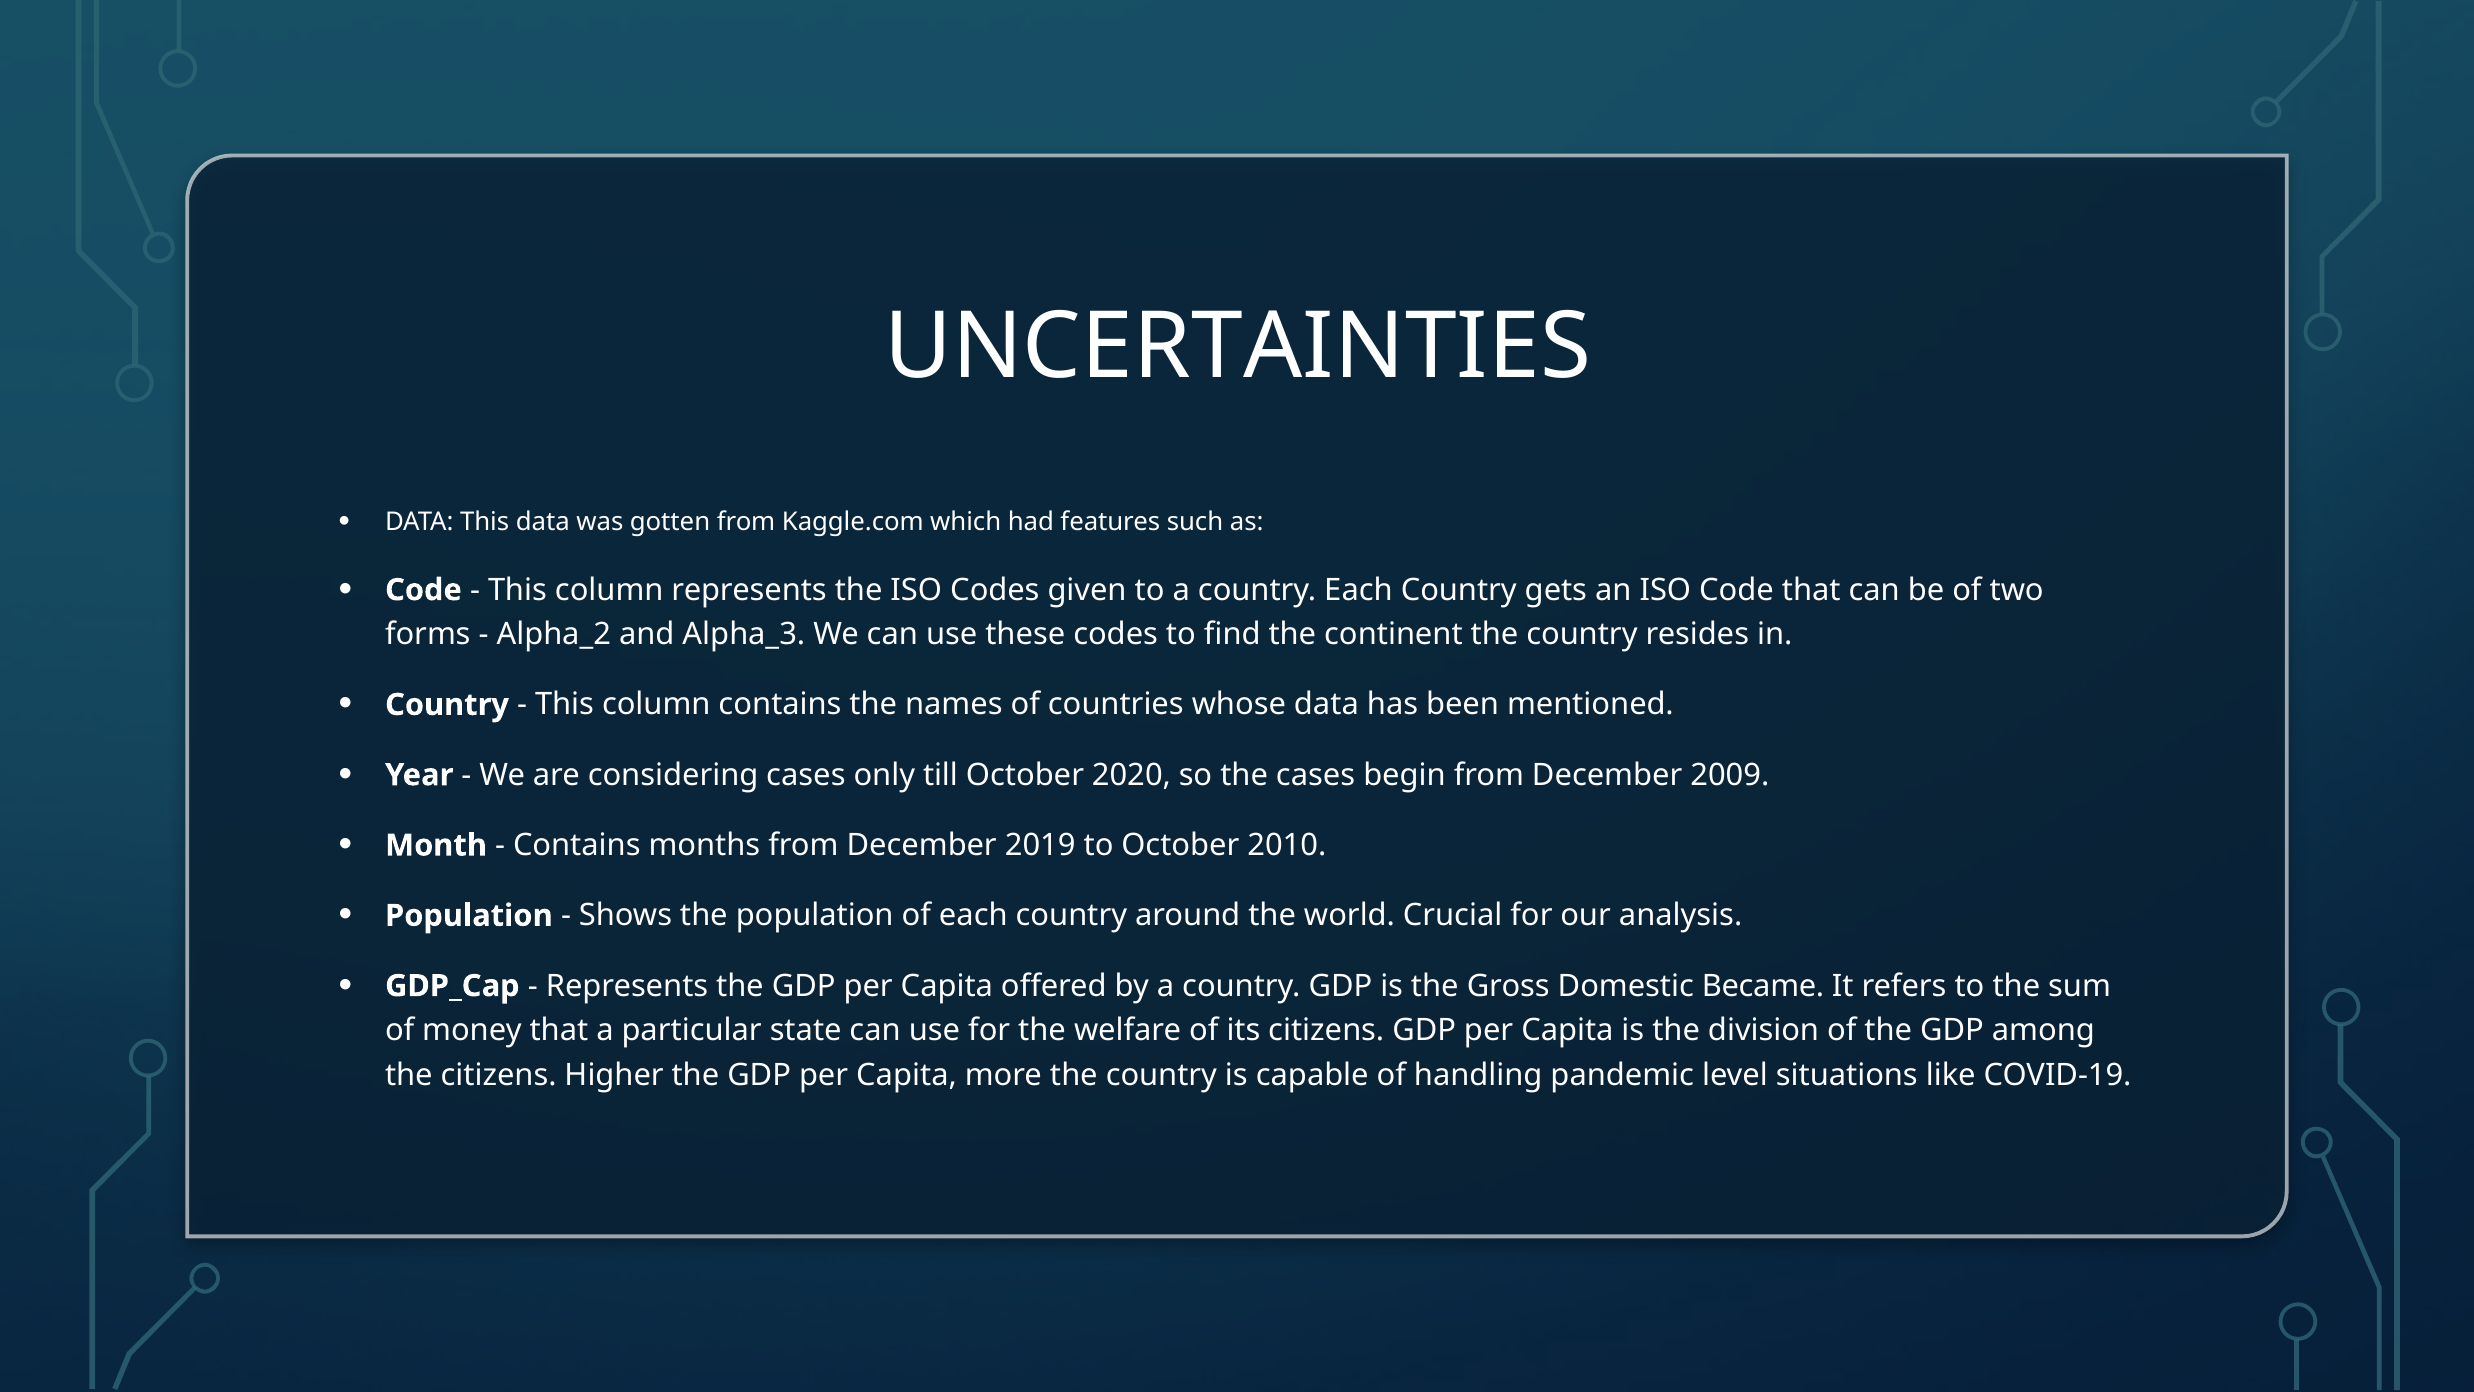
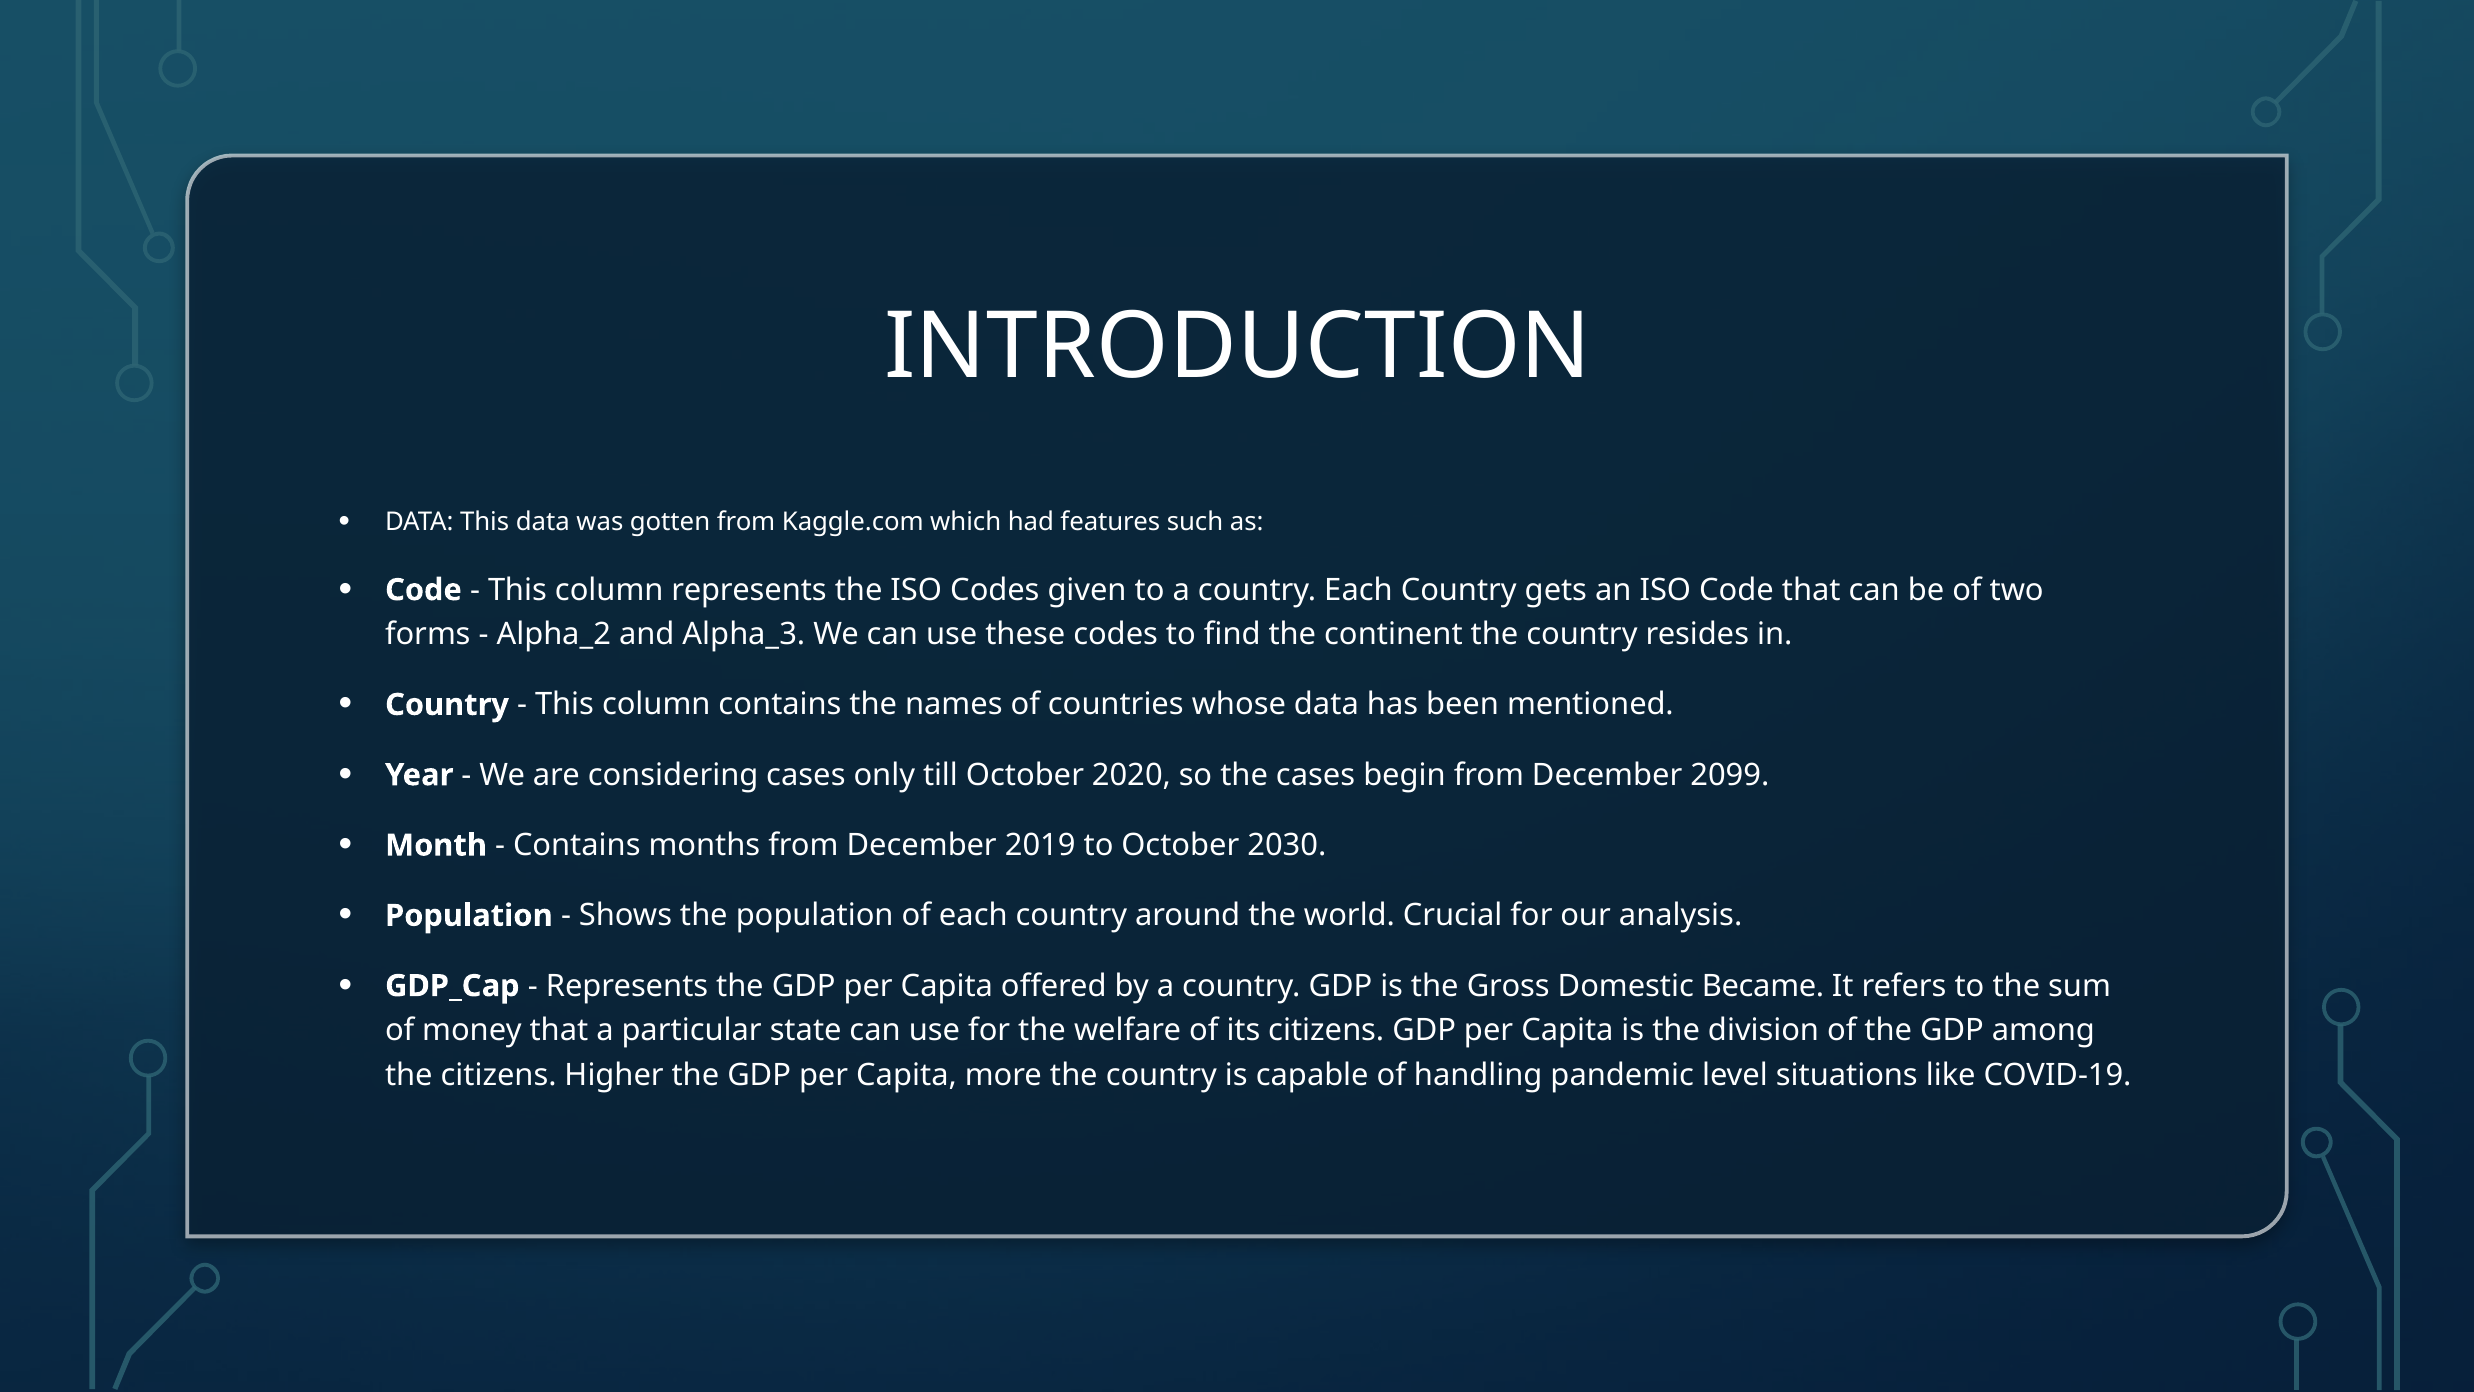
UNCERTAINTIES: UNCERTAINTIES -> INTRODUCTION (1238, 347)
2009: 2009 -> 2099 (1730, 775)
2010: 2010 -> 2030 (1287, 845)
